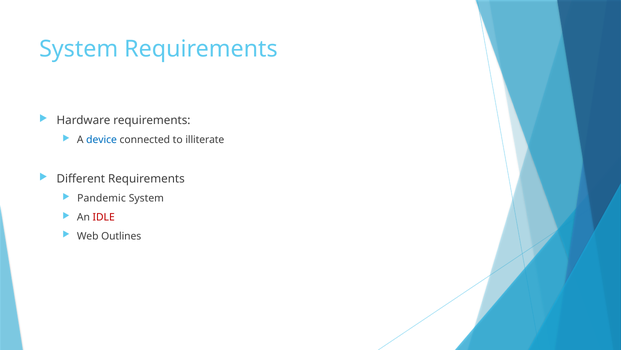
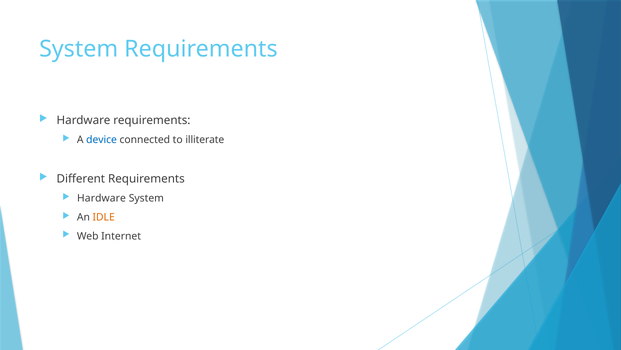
Pandemic: Pandemic -> Hardware (102, 198)
IDLE colour: red -> orange (104, 217)
Outlines: Outlines -> Internet (121, 236)
